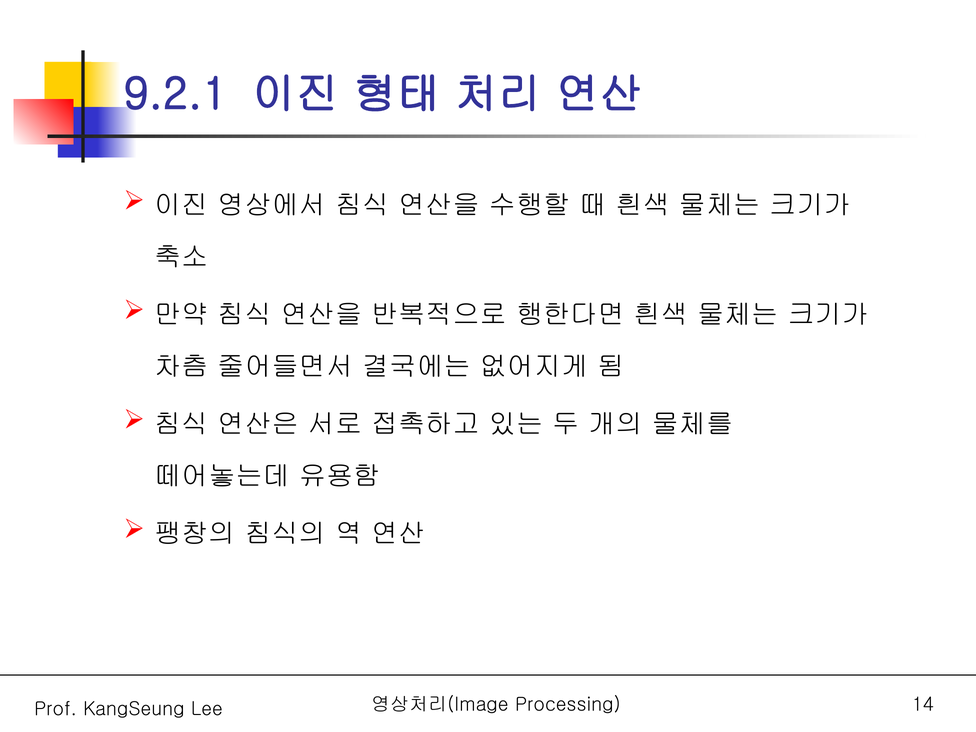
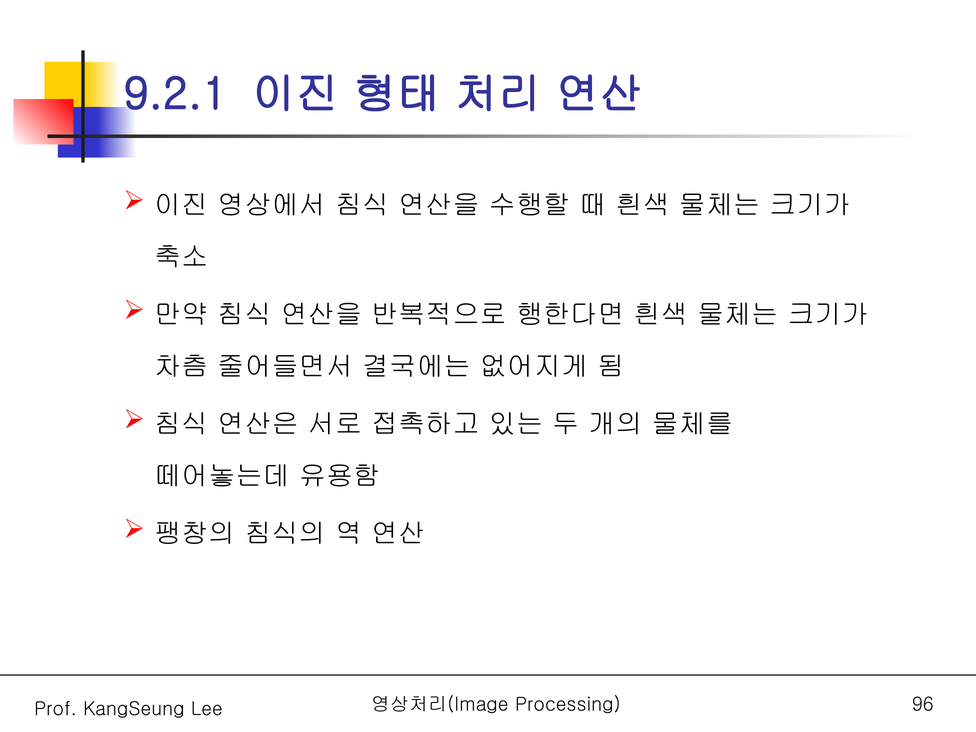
14: 14 -> 96 (923, 705)
